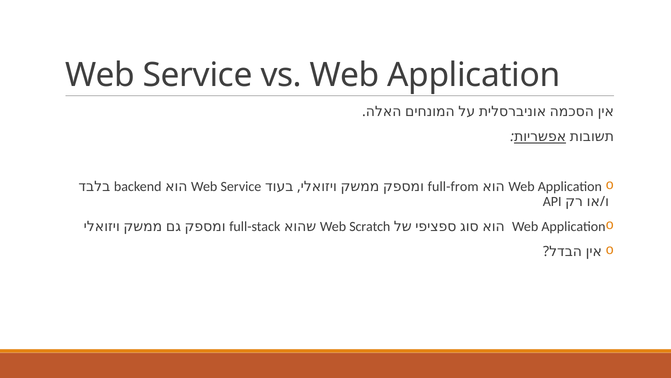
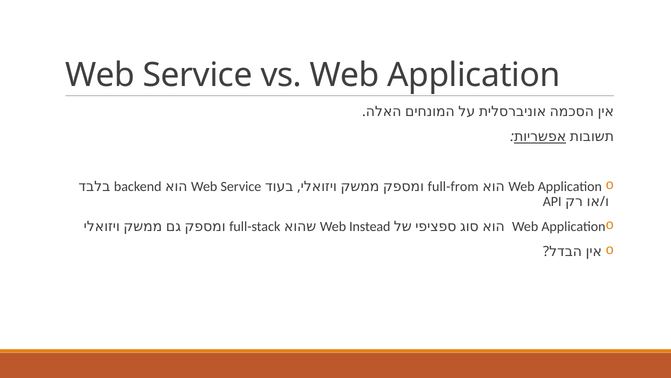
Scratch: Scratch -> Instead (370, 226)
